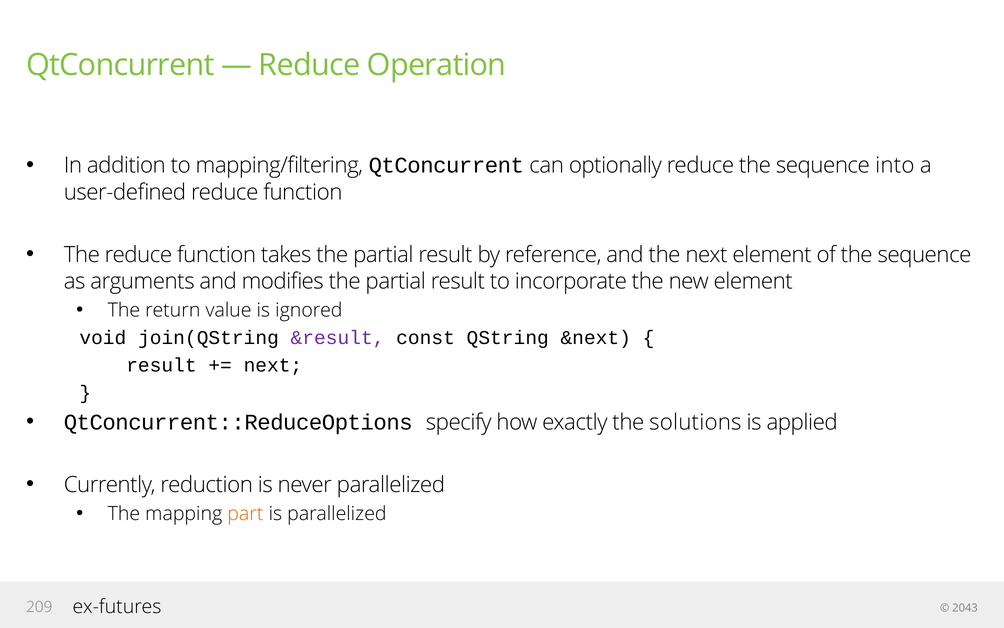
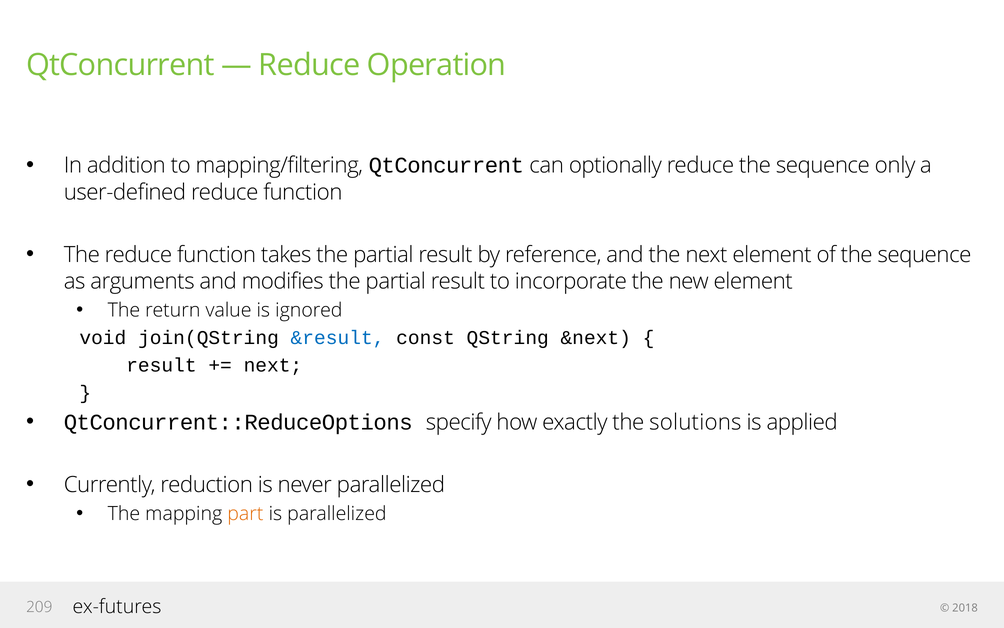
into: into -> only (895, 165)
&result colour: purple -> blue (338, 337)
2043: 2043 -> 2018 (965, 607)
